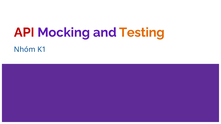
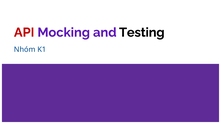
Testing colour: orange -> black (142, 33)
